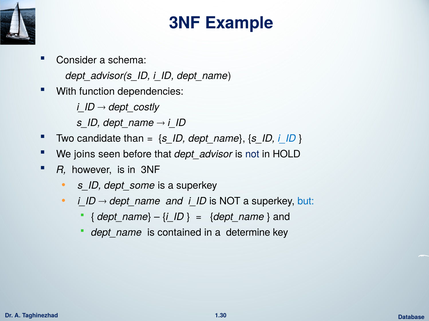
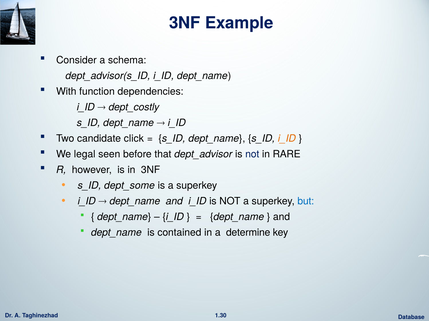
than: than -> click (134, 139)
i_ID colour: blue -> orange (287, 139)
joins: joins -> legal (85, 154)
HOLD: HOLD -> RARE (287, 154)
